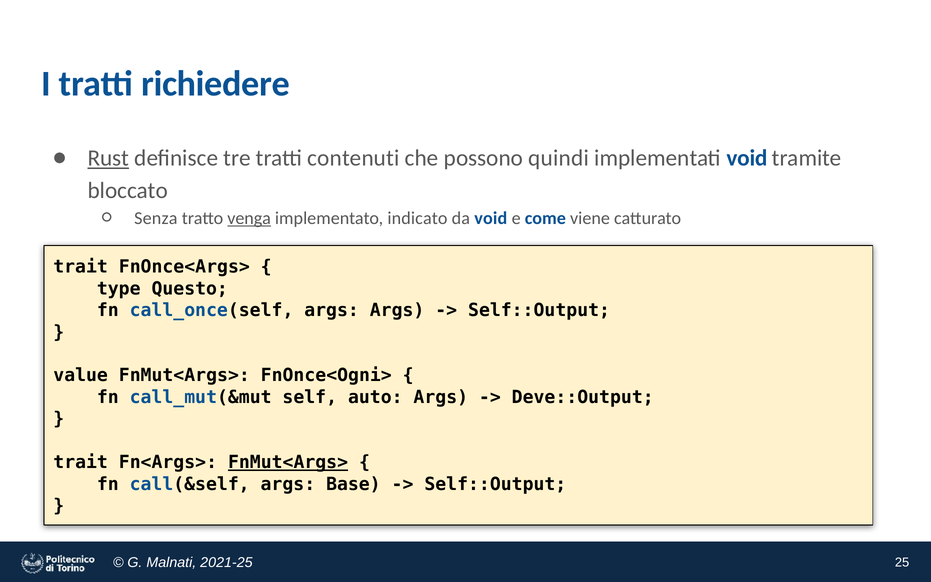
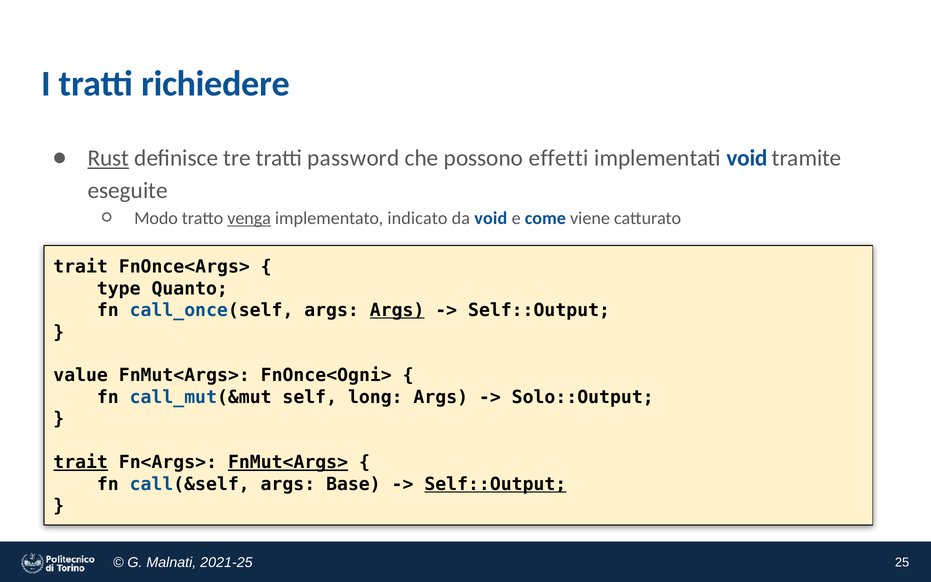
contenuti: contenuti -> password (353, 158)
quindi: quindi -> effetti (559, 158)
bloccato: bloccato -> eseguite (128, 190)
Senza: Senza -> Modo (156, 218)
Questo: Questo -> Quanto (190, 288)
Args underline: none -> present (397, 310)
auto: auto -> long (375, 397)
Deve::Output: Deve::Output -> Solo::Output (583, 397)
trait underline: none -> present (81, 462)
Self::Output underline: none -> present (495, 484)
